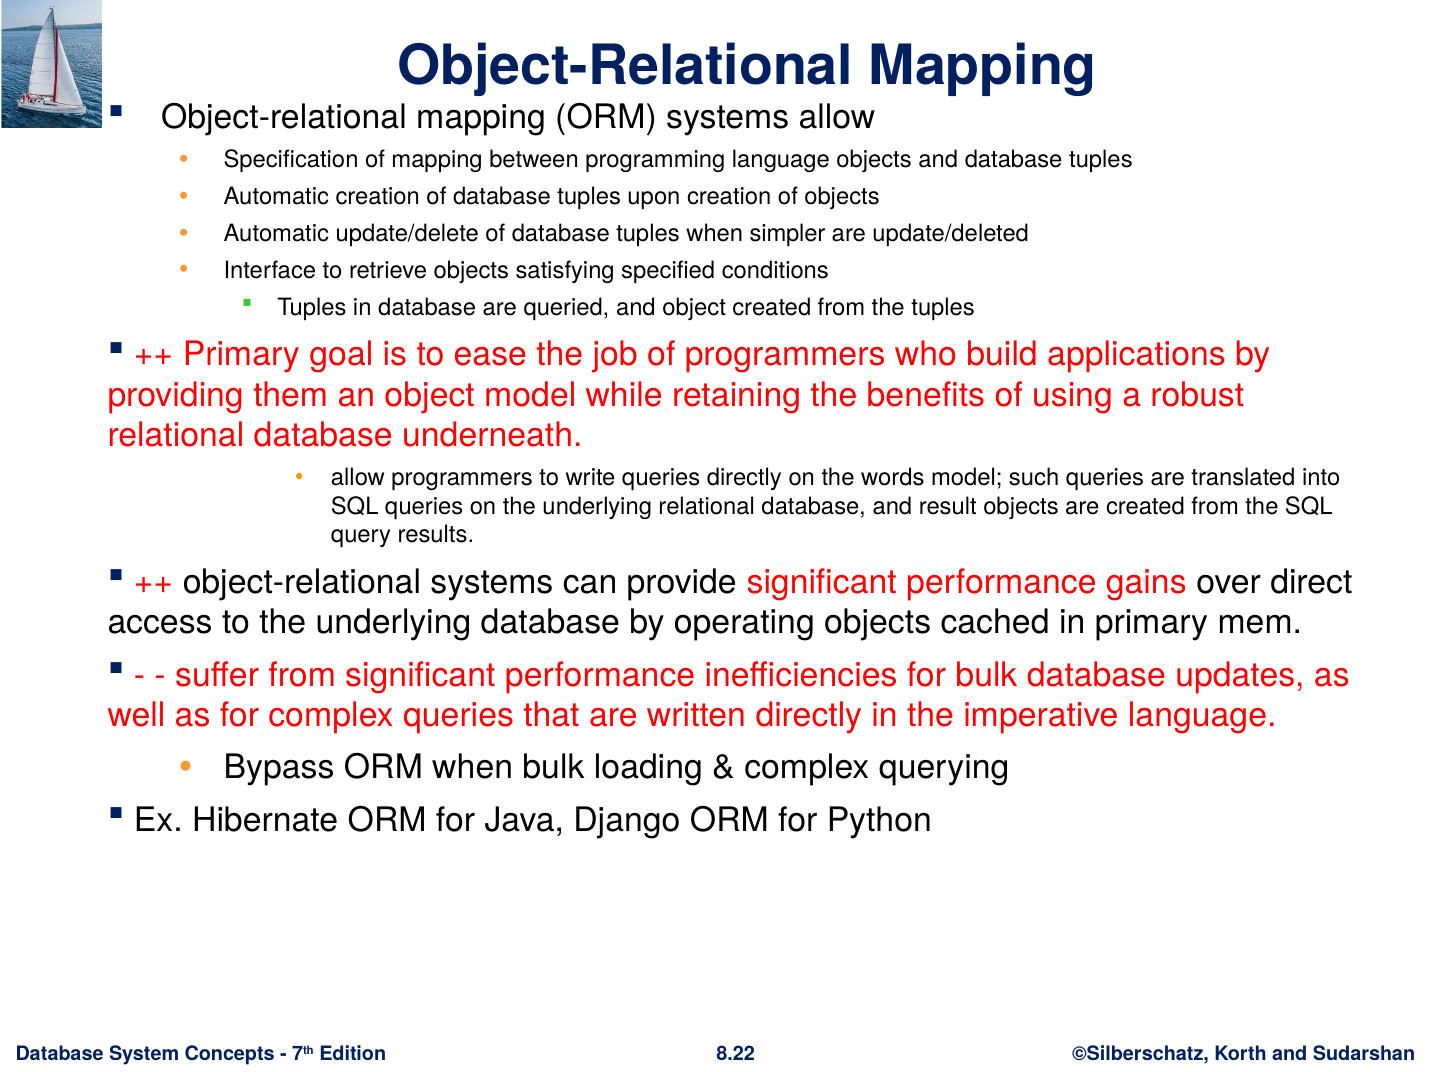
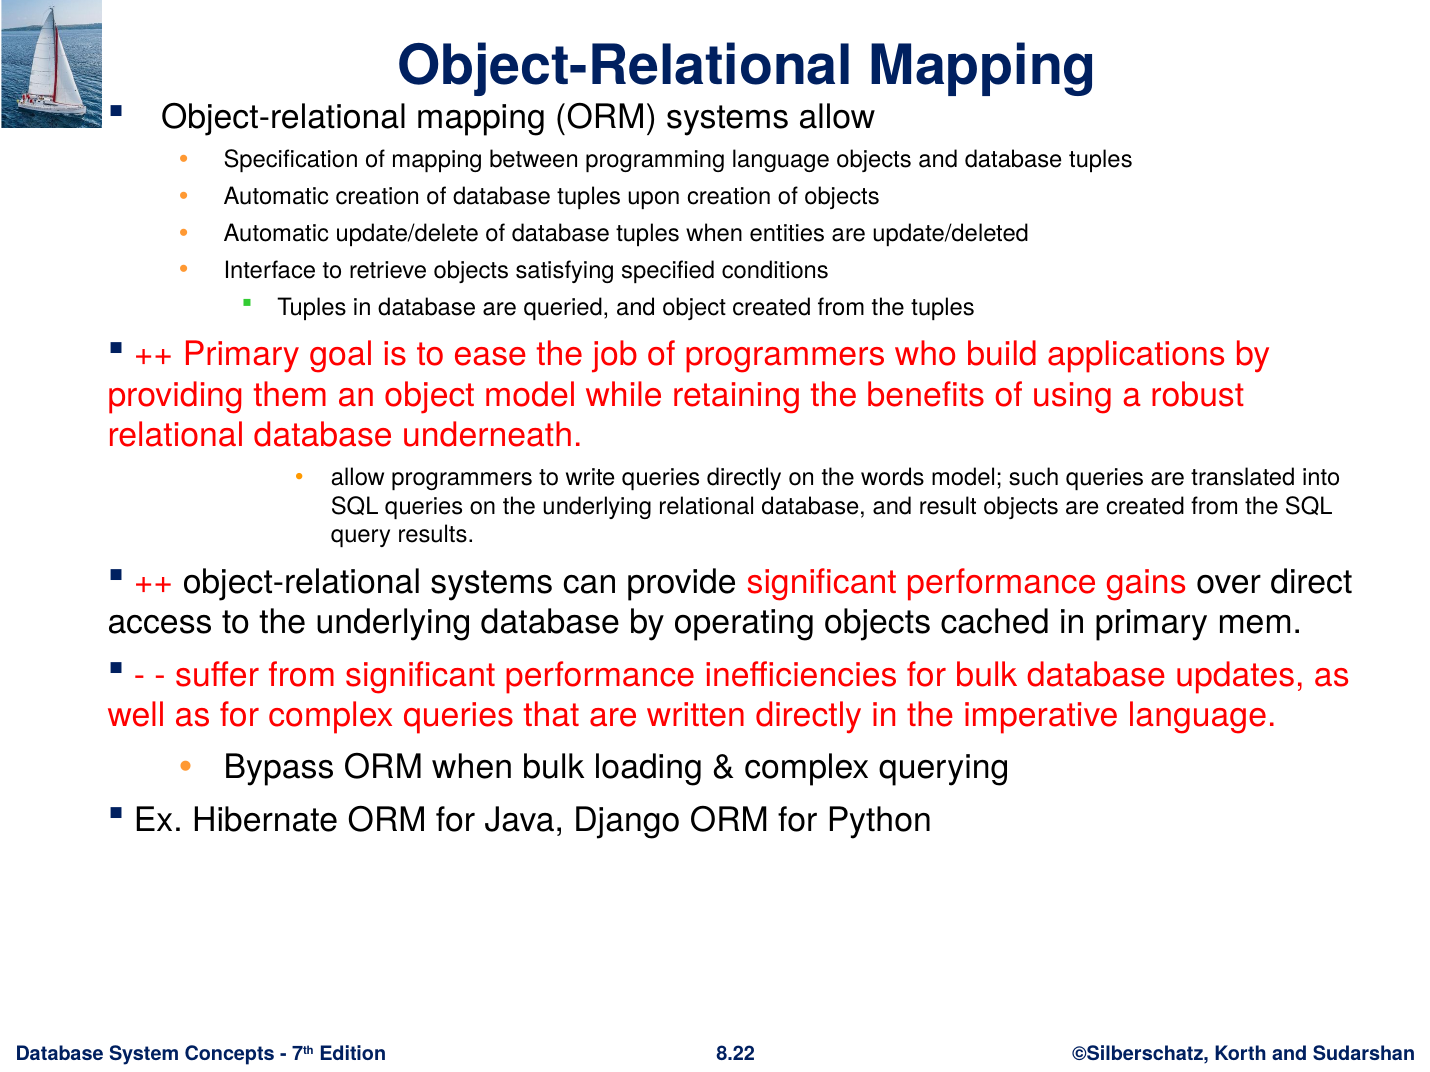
simpler: simpler -> entities (787, 234)
